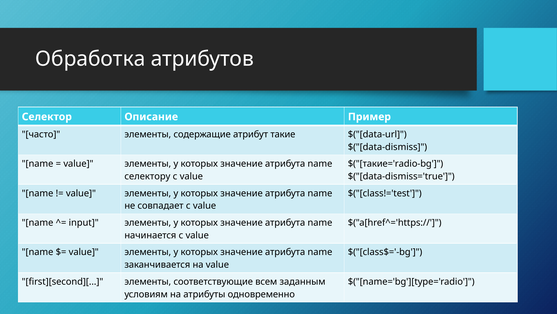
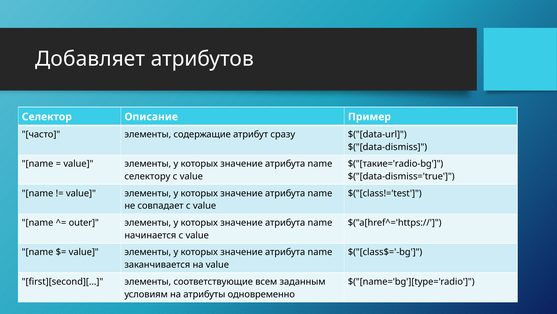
Обработка: Обработка -> Добавляет (90, 59)
такие: такие -> сразу (283, 134)
input: input -> outer (84, 222)
